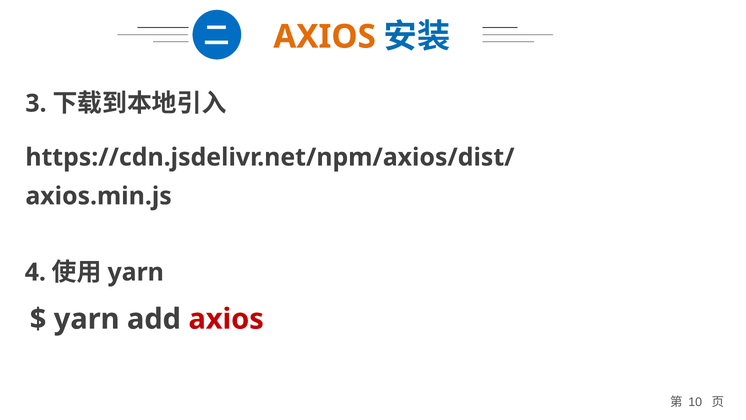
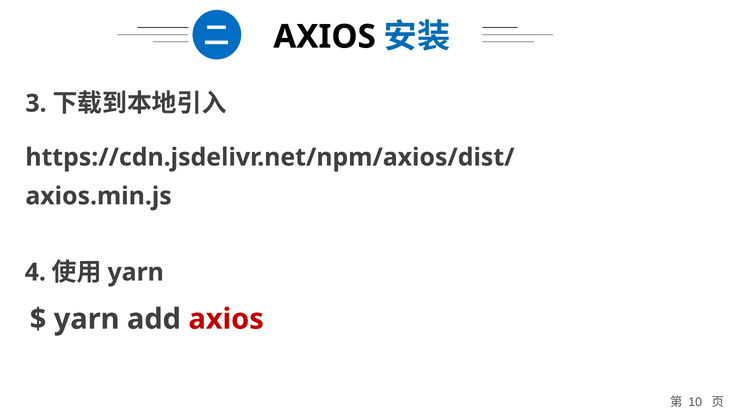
AXIOS colour: orange -> black (325, 37)
